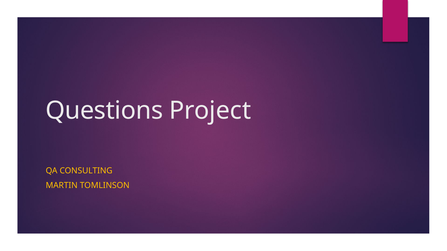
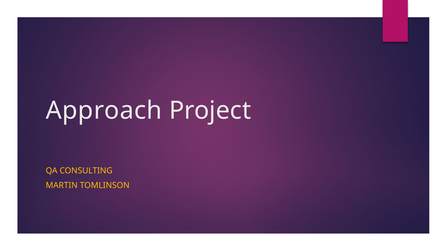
Questions: Questions -> Approach (104, 111)
